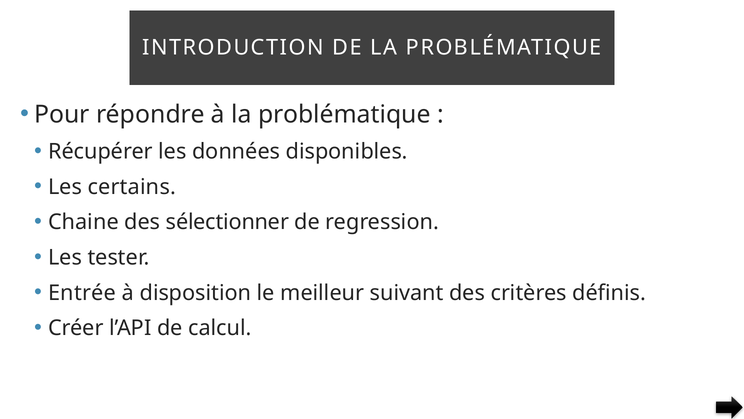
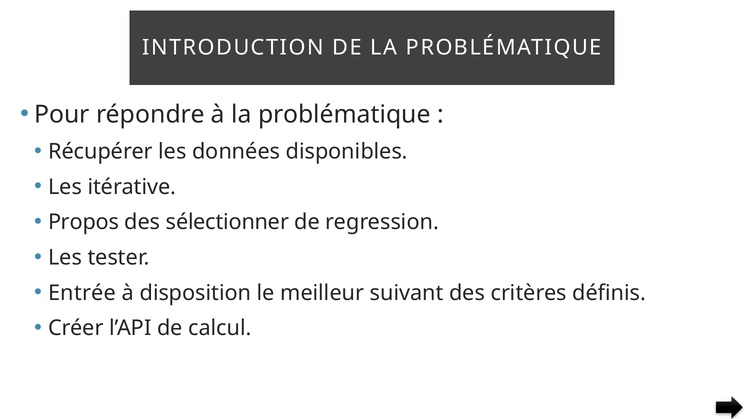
certains: certains -> itérative (132, 187)
Chaine: Chaine -> Propos (84, 222)
